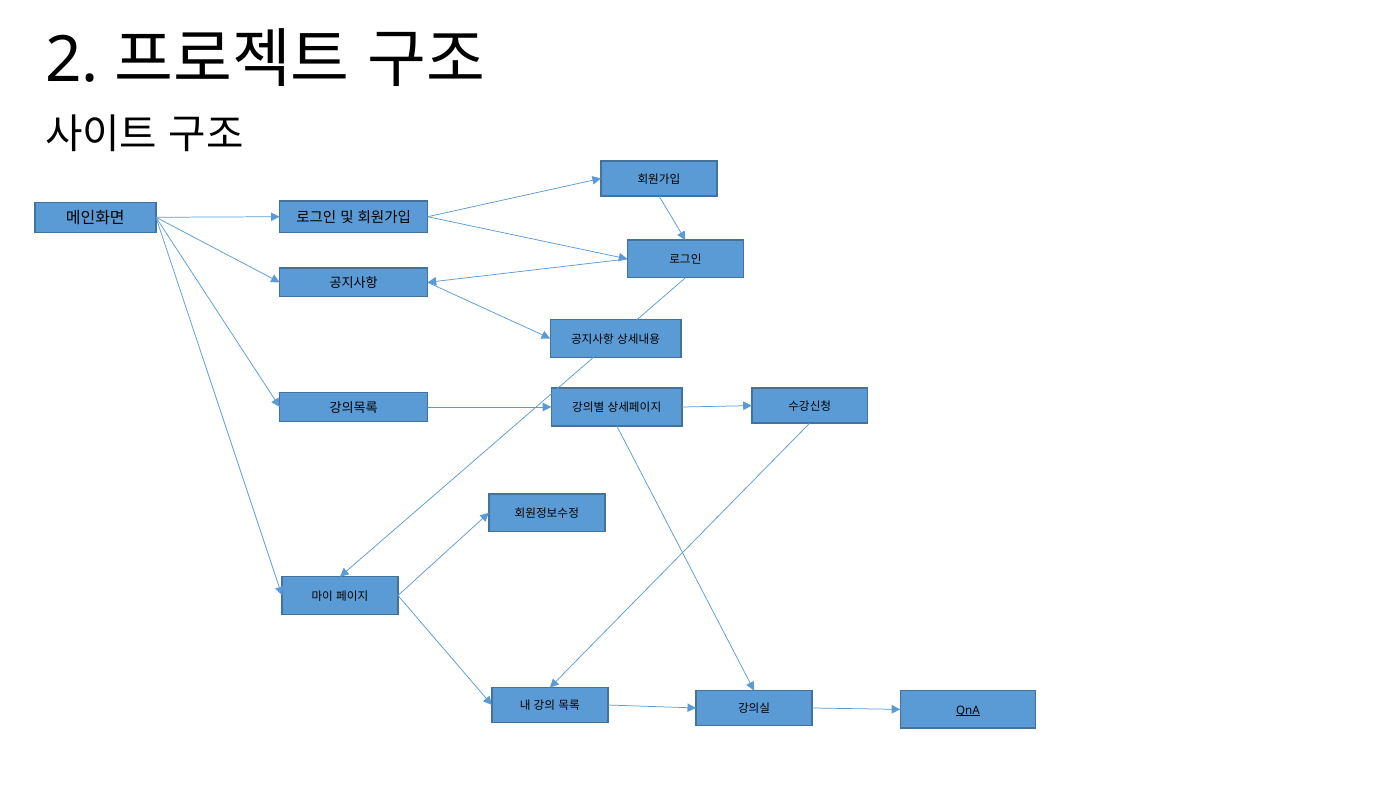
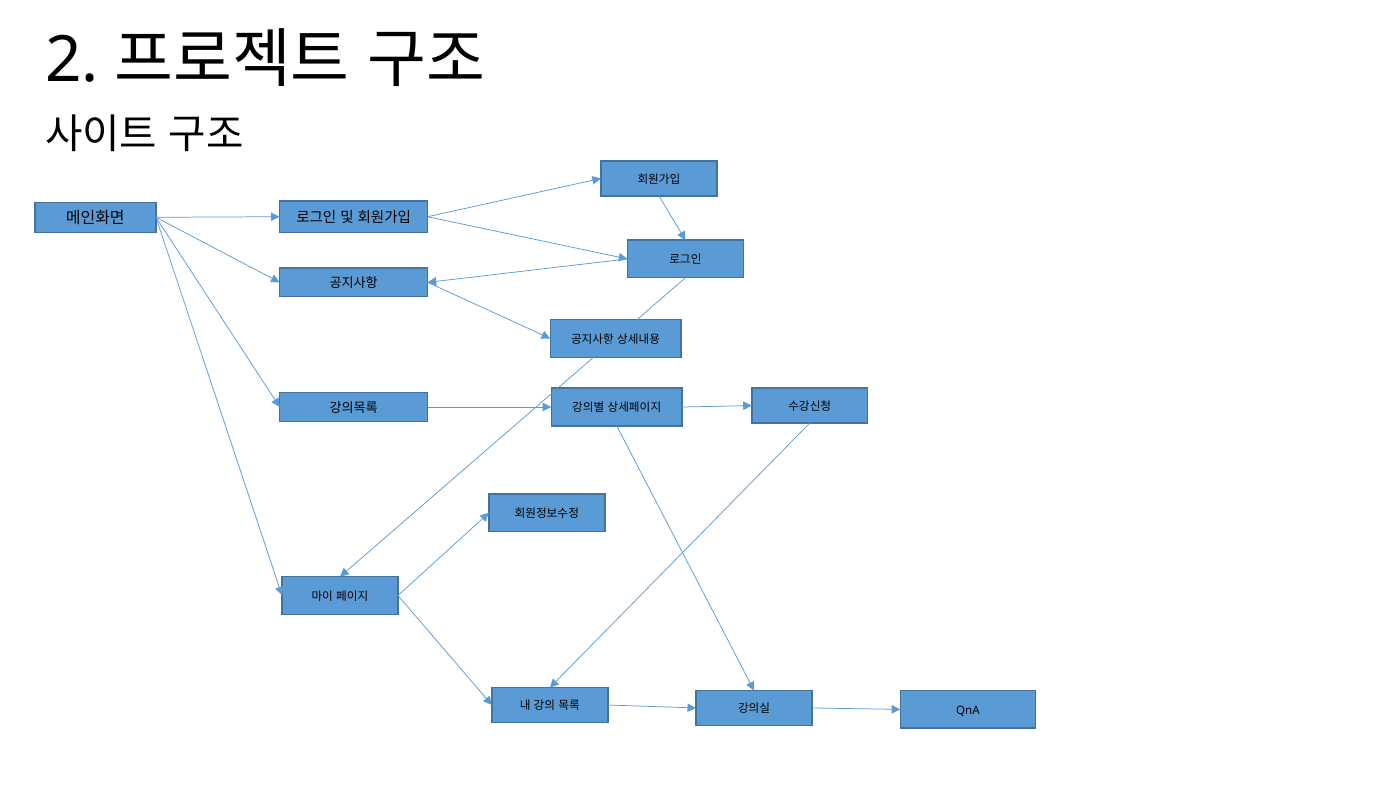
QnA underline: present -> none (968, 710)
